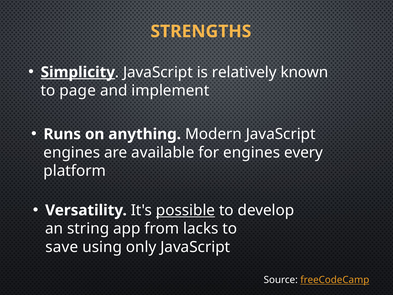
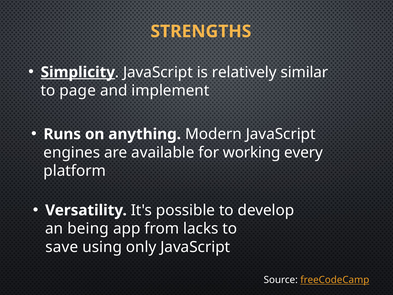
known: known -> similar (304, 72)
for engines: engines -> working (252, 152)
possible underline: present -> none (186, 210)
string: string -> being (88, 228)
